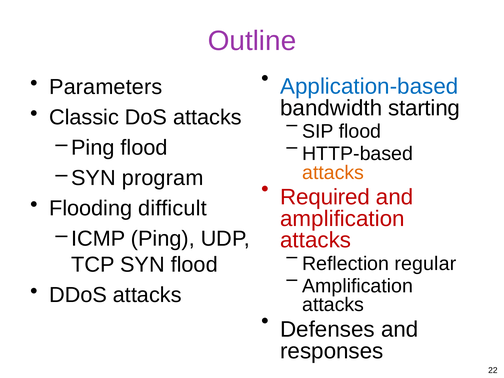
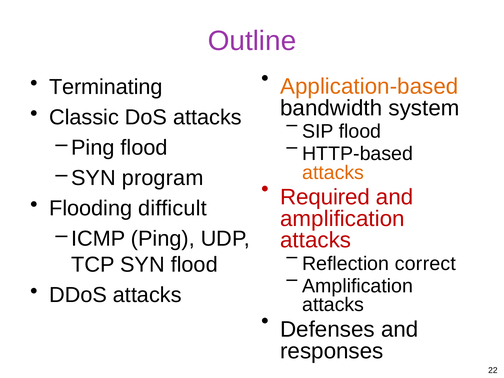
Application-based colour: blue -> orange (369, 87)
Parameters: Parameters -> Terminating (106, 87)
starting: starting -> system (424, 108)
regular: regular -> correct (425, 264)
